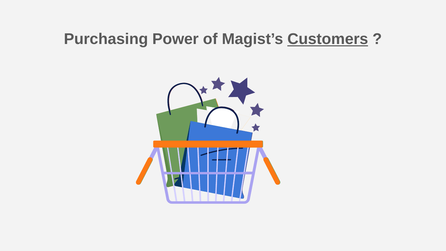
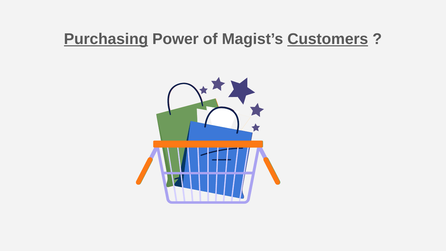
Purchasing underline: none -> present (106, 39)
